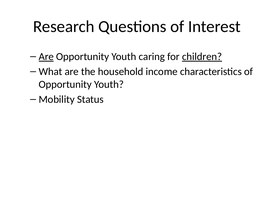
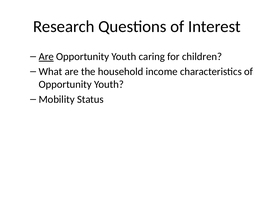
children underline: present -> none (202, 56)
